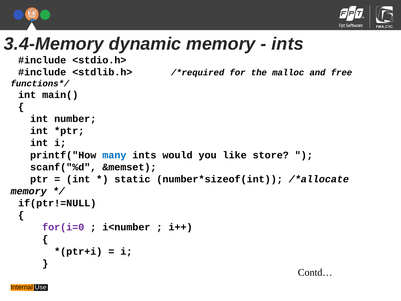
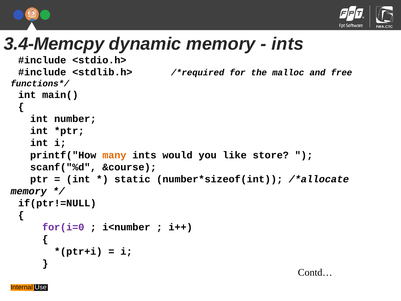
3.4-Memory: 3.4-Memory -> 3.4-Memcpy (54, 44)
many colour: blue -> orange (114, 155)
&memset: &memset -> &course (129, 167)
